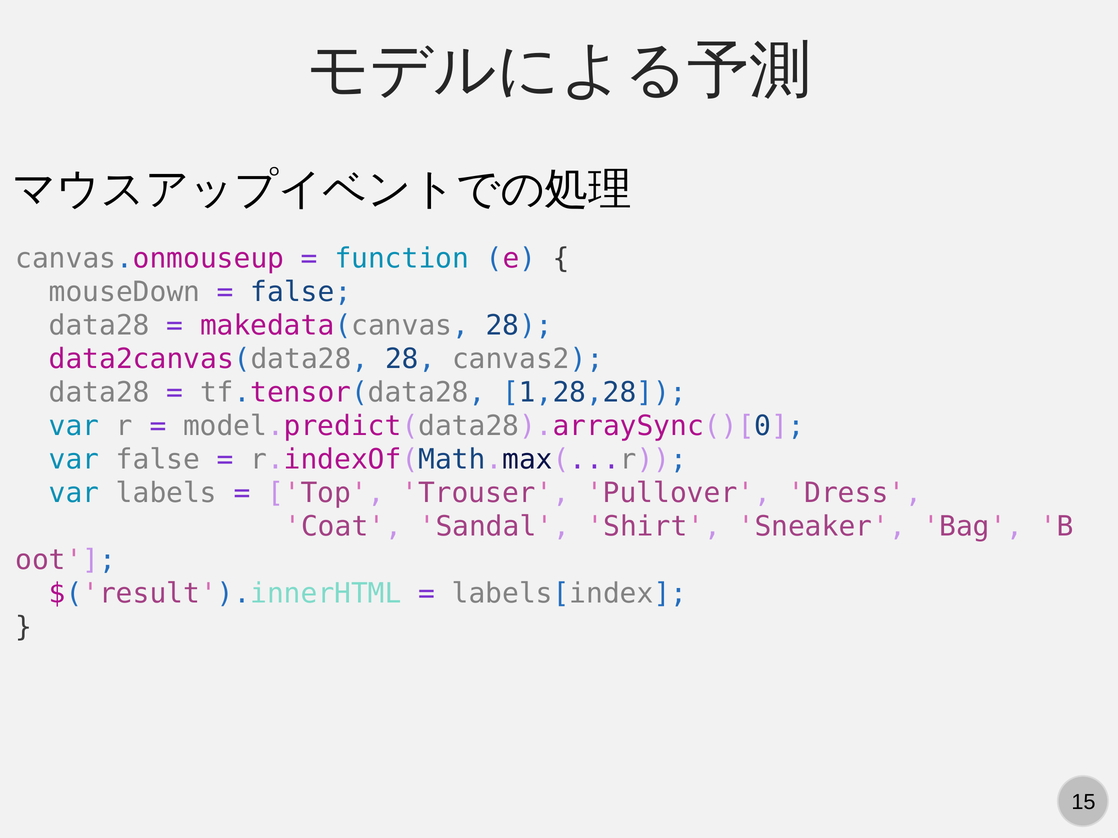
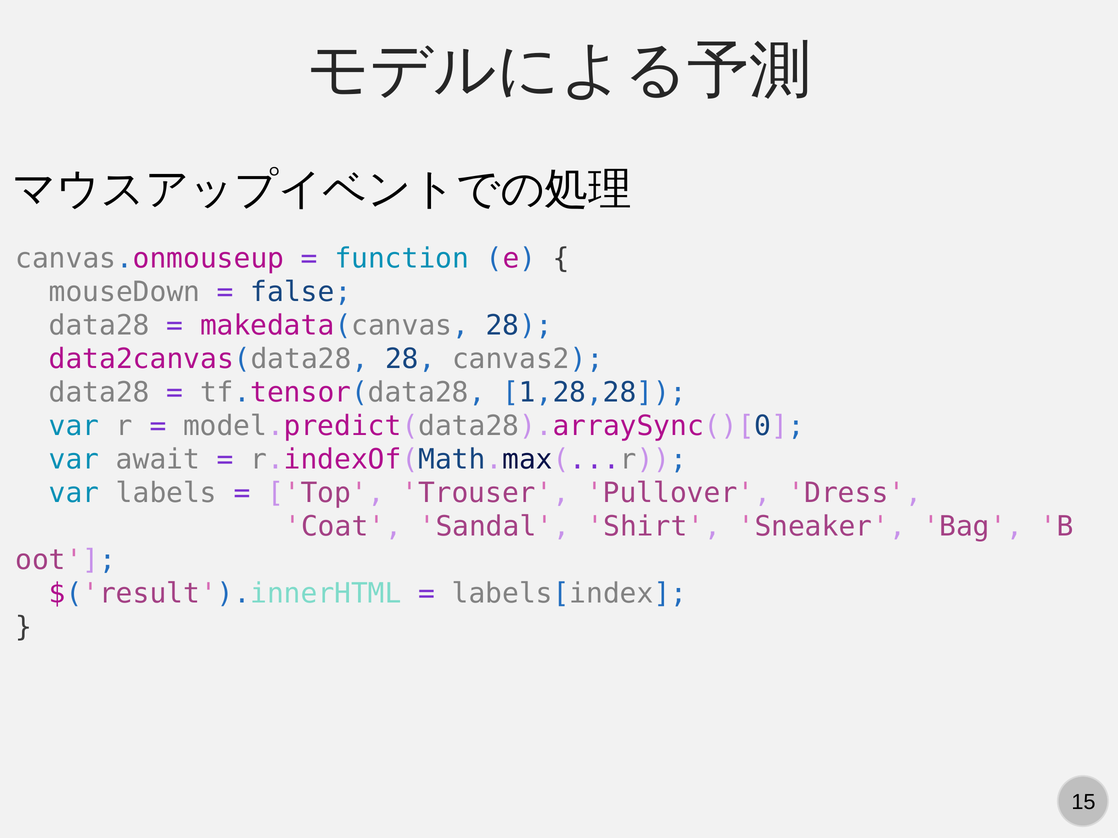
var false: false -> await (158, 460)
